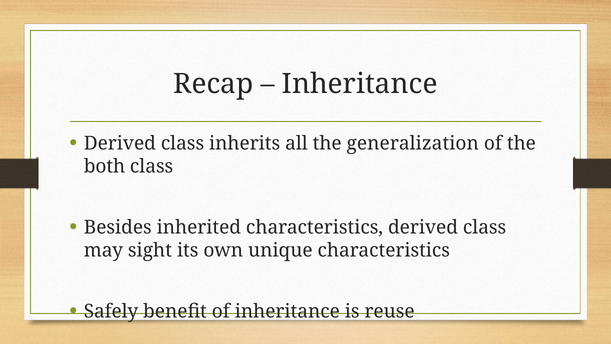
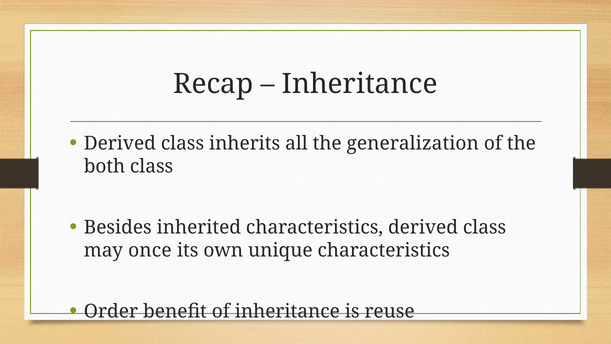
sight: sight -> once (150, 250)
Safely: Safely -> Order (111, 311)
